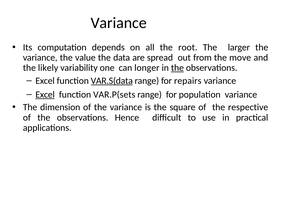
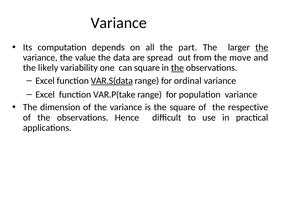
root: root -> part (188, 47)
the underline: none -> present (262, 47)
can longer: longer -> square (147, 68)
repairs: repairs -> ordinal (188, 81)
Excel underline: present -> none (45, 94)
VAR.P(sets: VAR.P(sets -> VAR.P(take (114, 94)
